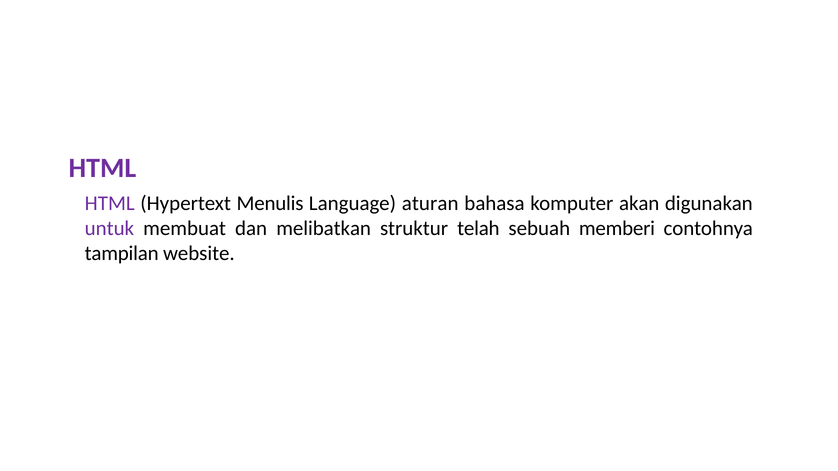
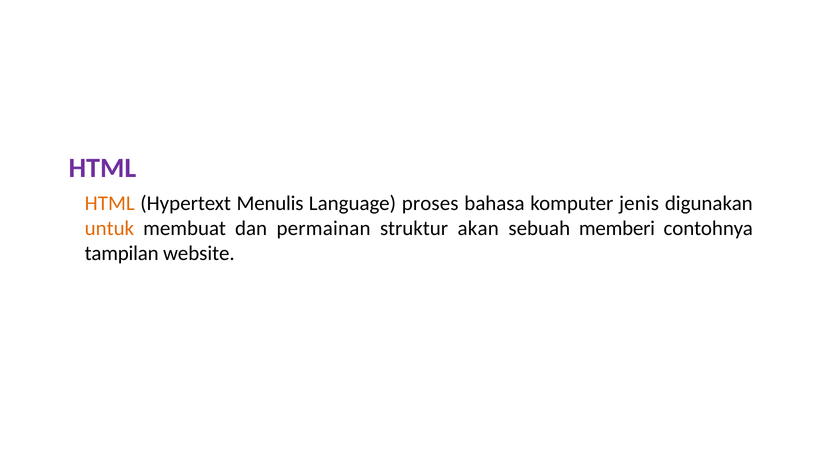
HTML colour: purple -> orange (110, 203)
aturan: aturan -> proses (430, 203)
akan: akan -> jenis (639, 203)
untuk colour: purple -> orange (109, 229)
melibatkan: melibatkan -> permainan (324, 229)
telah: telah -> akan (478, 229)
